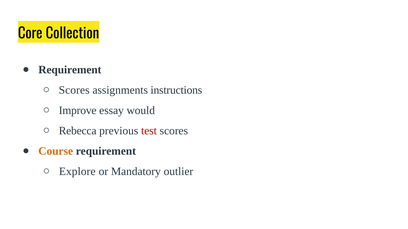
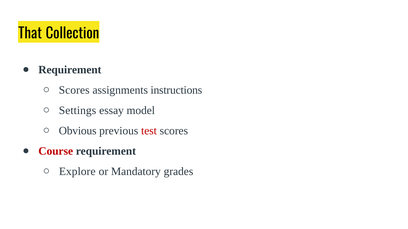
Core: Core -> That (30, 34)
Improve: Improve -> Settings (78, 111)
would: would -> model (141, 111)
Rebecca: Rebecca -> Obvious (78, 131)
Course colour: orange -> red (56, 151)
outlier: outlier -> grades (178, 172)
